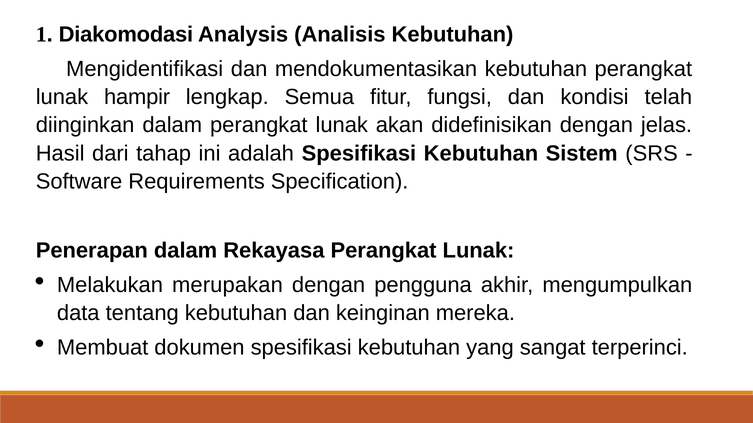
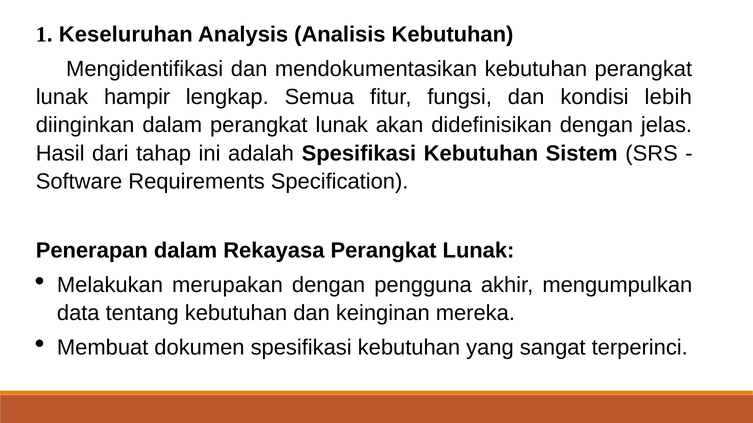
Diakomodasi: Diakomodasi -> Keseluruhan (126, 34)
telah: telah -> lebih (668, 97)
